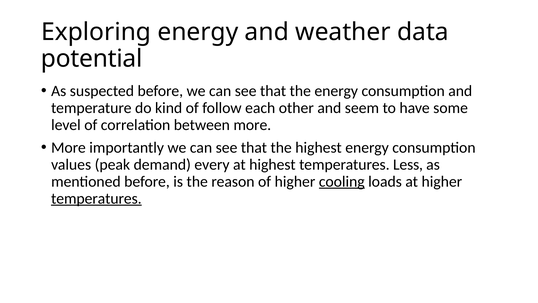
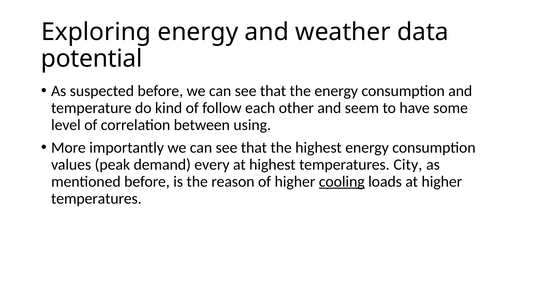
between more: more -> using (252, 125)
Less: Less -> City (408, 164)
temperatures underline: present -> none (96, 198)
